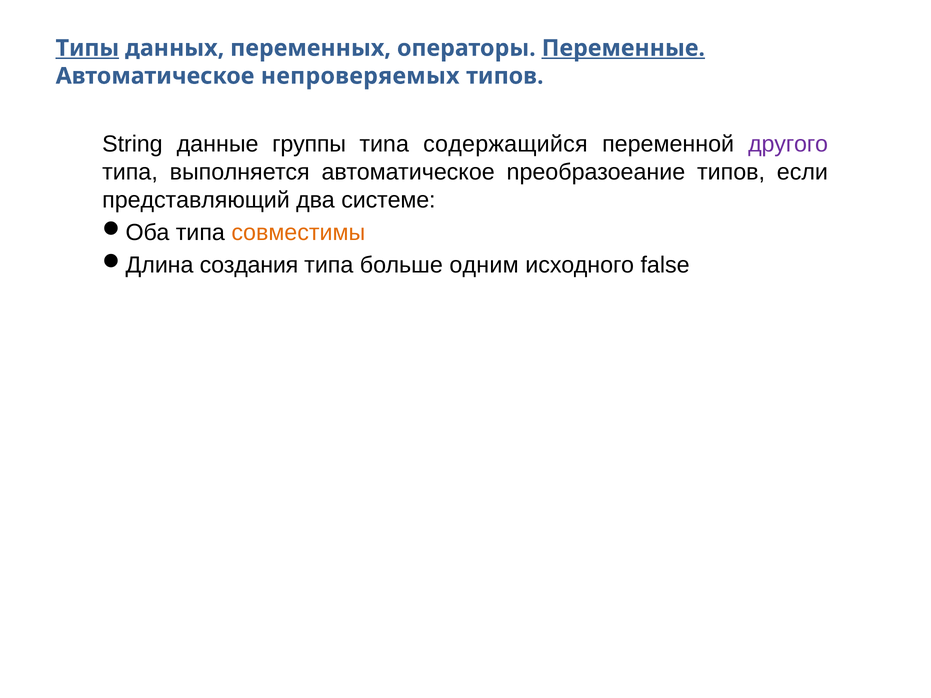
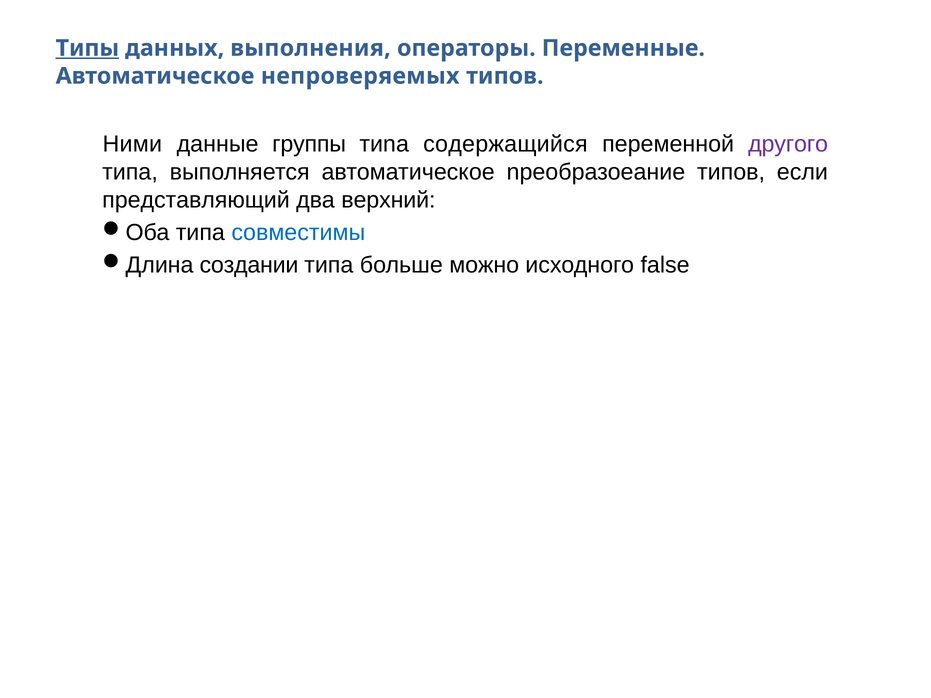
переменных: переменных -> выполнения (310, 48)
Переменные underline: present -> none (623, 48)
String: String -> Ними (132, 144)
системе: системе -> верхний (388, 200)
совместимы colour: orange -> blue (298, 233)
создания: создания -> создании (249, 265)
одним: одним -> можно (484, 265)
